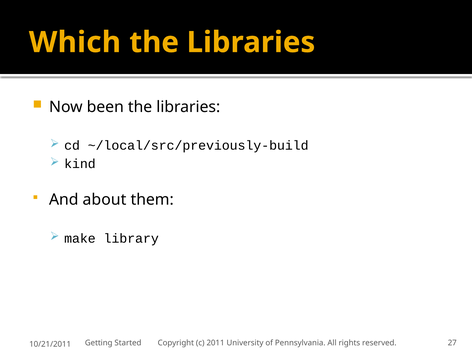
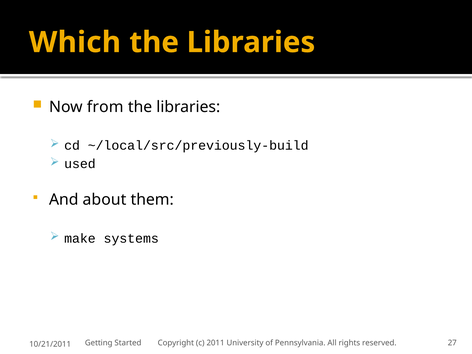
been: been -> from (105, 107)
kind: kind -> used (80, 164)
library: library -> systems (131, 238)
